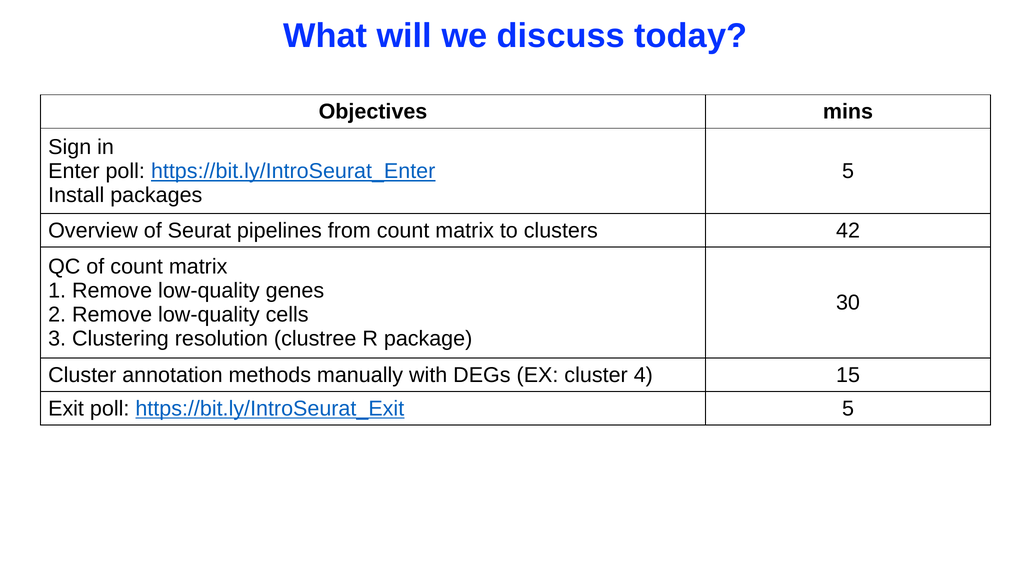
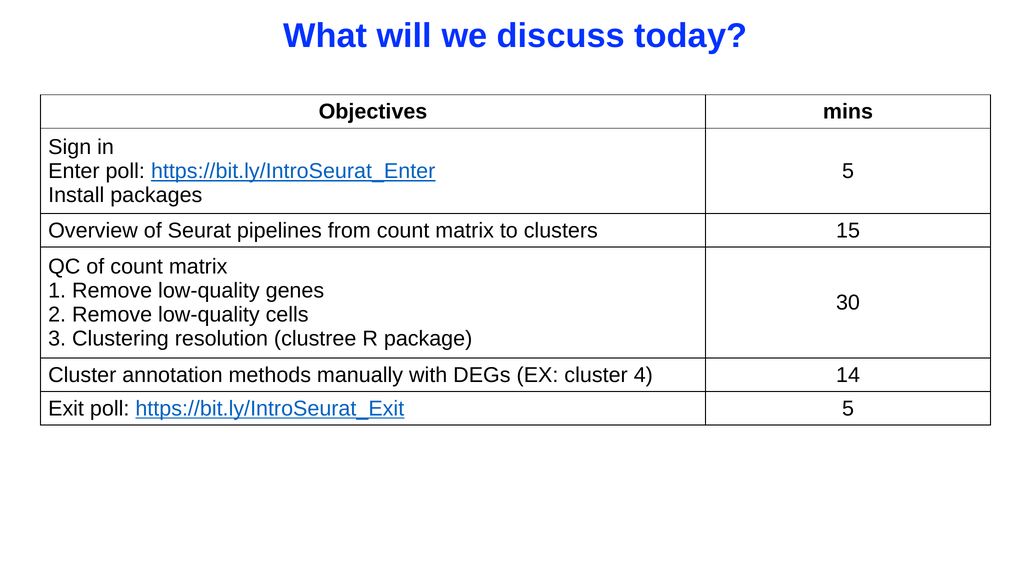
42: 42 -> 15 (848, 231)
15: 15 -> 14 (848, 375)
